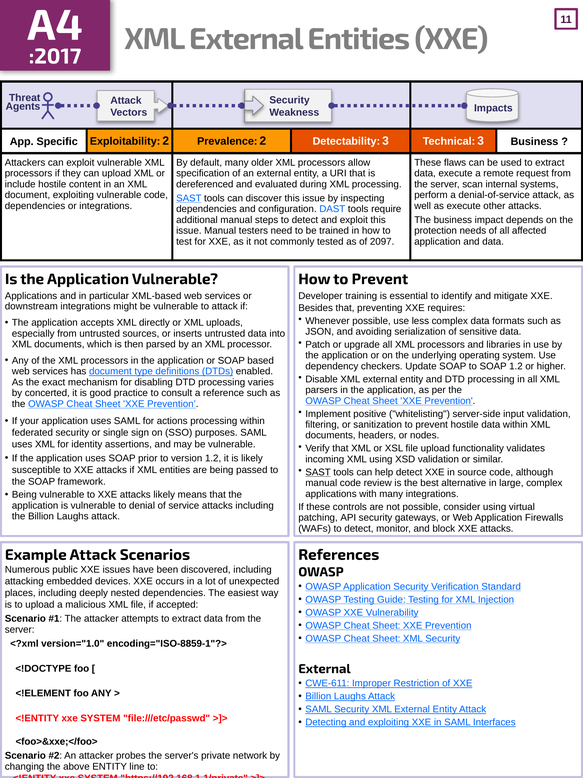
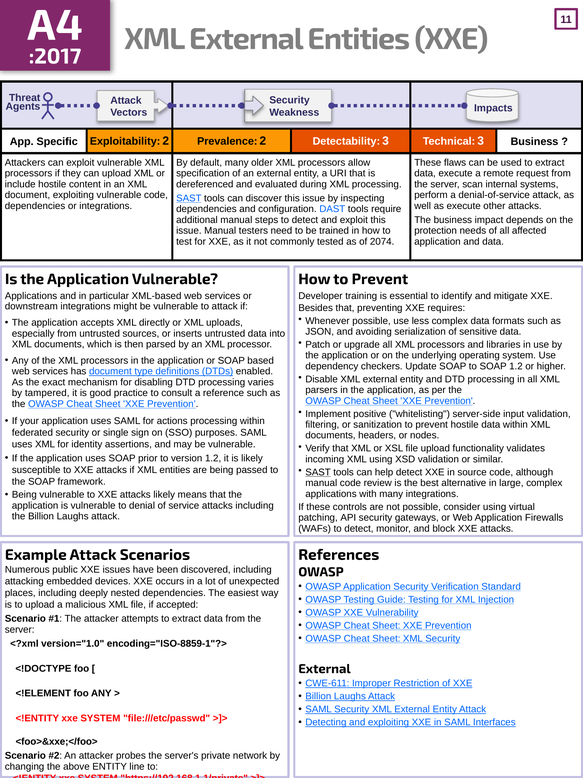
2097: 2097 -> 2074 (382, 241)
concerted: concerted -> tampered (47, 393)
